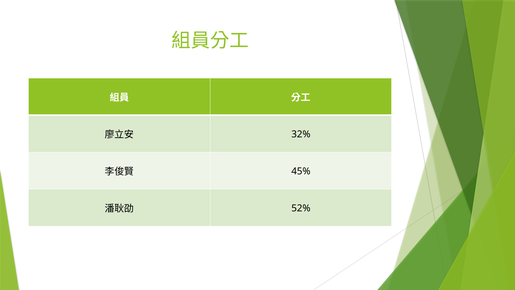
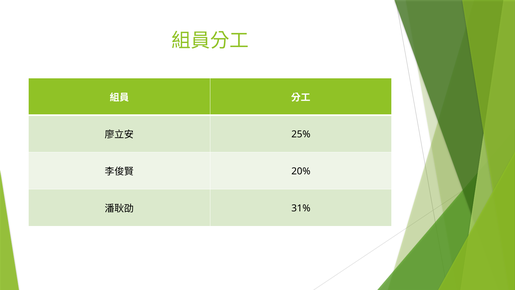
32%: 32% -> 25% (301, 134)
45%: 45% -> 20% (301, 171)
52%: 52% -> 31% (301, 208)
